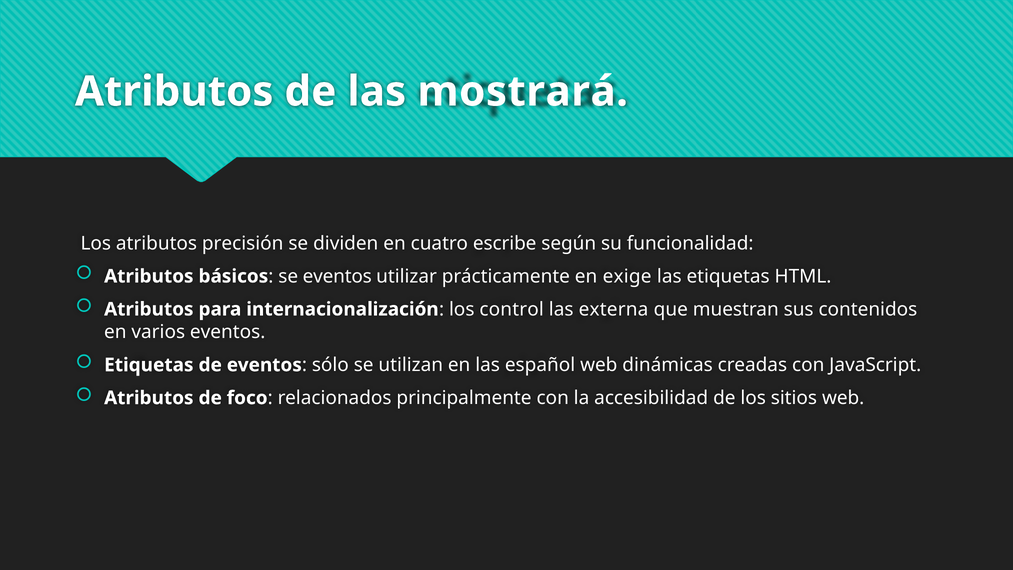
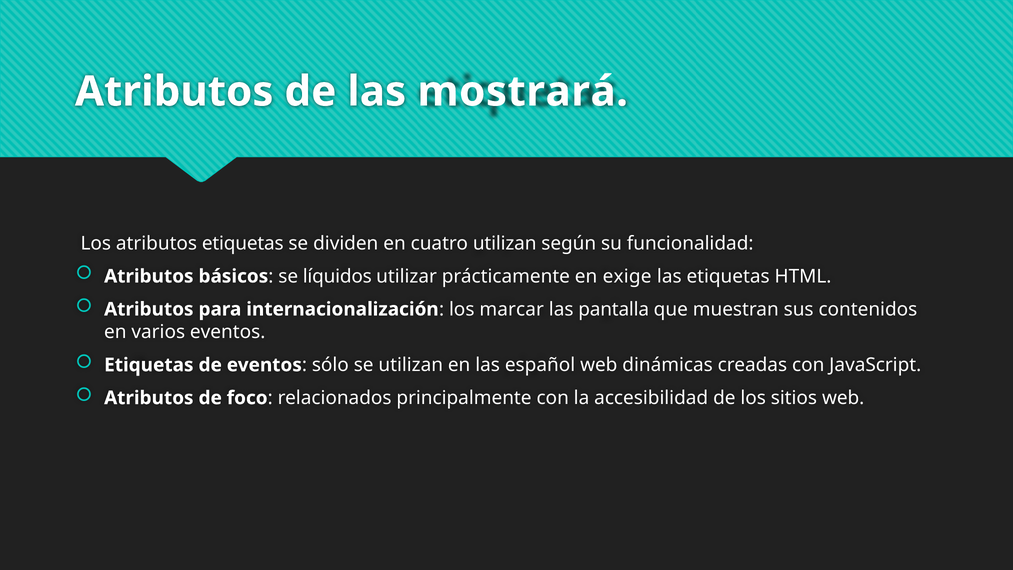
atributos precisión: precisión -> etiquetas (243, 243)
cuatro escribe: escribe -> utilizan (505, 243)
se eventos: eventos -> líquidos (337, 276)
control: control -> marcar (512, 309)
externa: externa -> pantalla (614, 309)
